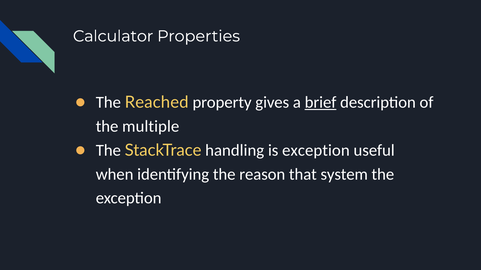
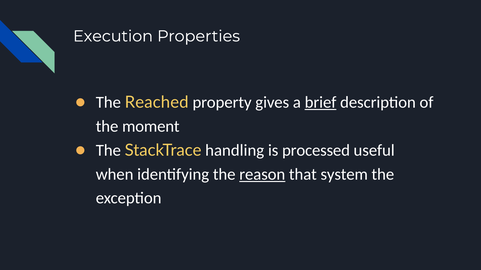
Calculator: Calculator -> Execution (113, 36)
multiple: multiple -> moment (151, 126)
is exception: exception -> processed (316, 151)
reason underline: none -> present (262, 175)
